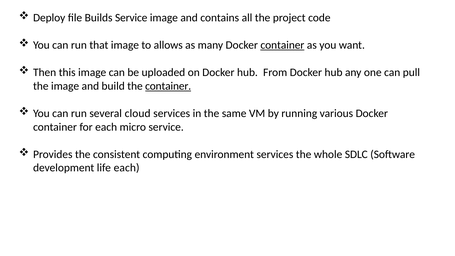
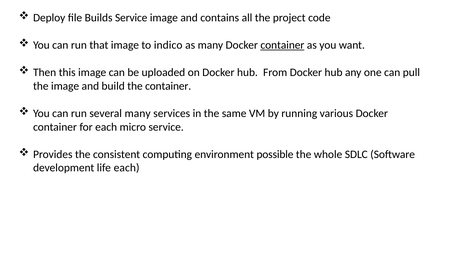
allows: allows -> indico (168, 45)
container underline: present -> none (168, 86)
several cloud: cloud -> many (138, 113)
environment services: services -> possible (275, 154)
